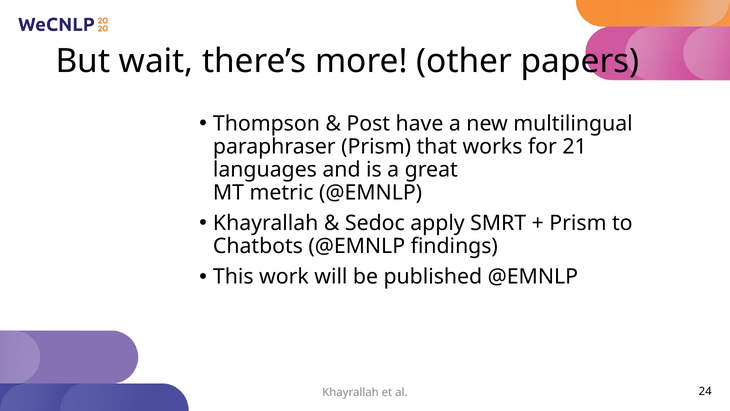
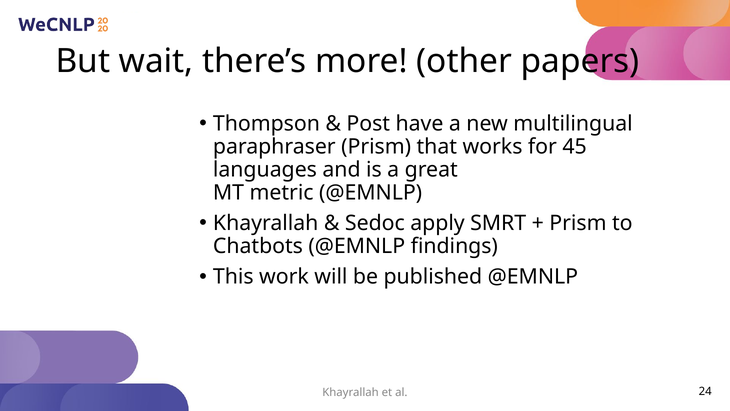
21: 21 -> 45 (575, 146)
